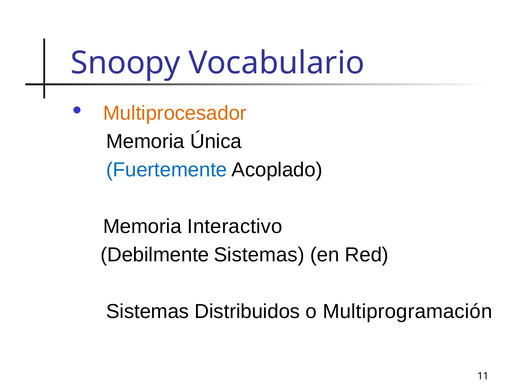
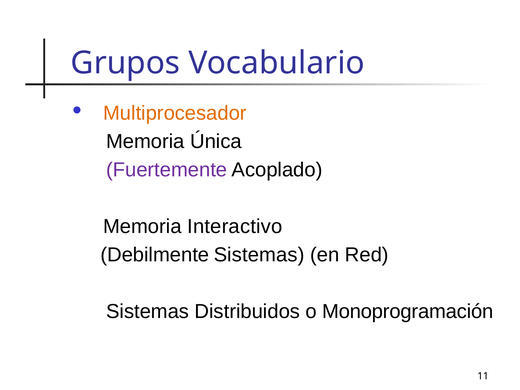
Snoopy: Snoopy -> Grupos (125, 63)
Fuertemente colour: blue -> purple (167, 170)
Multiprogramación: Multiprogramación -> Monoprogramación (408, 311)
